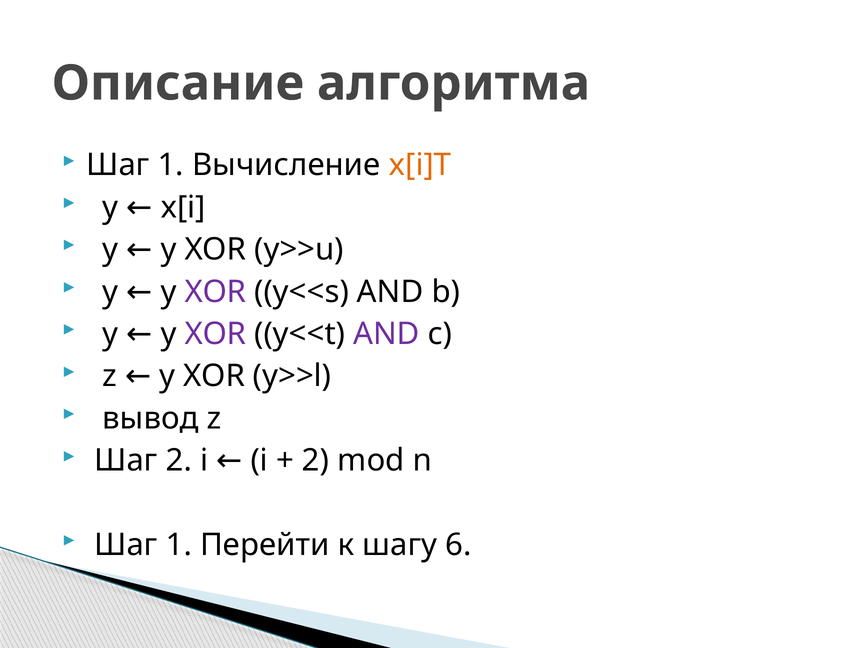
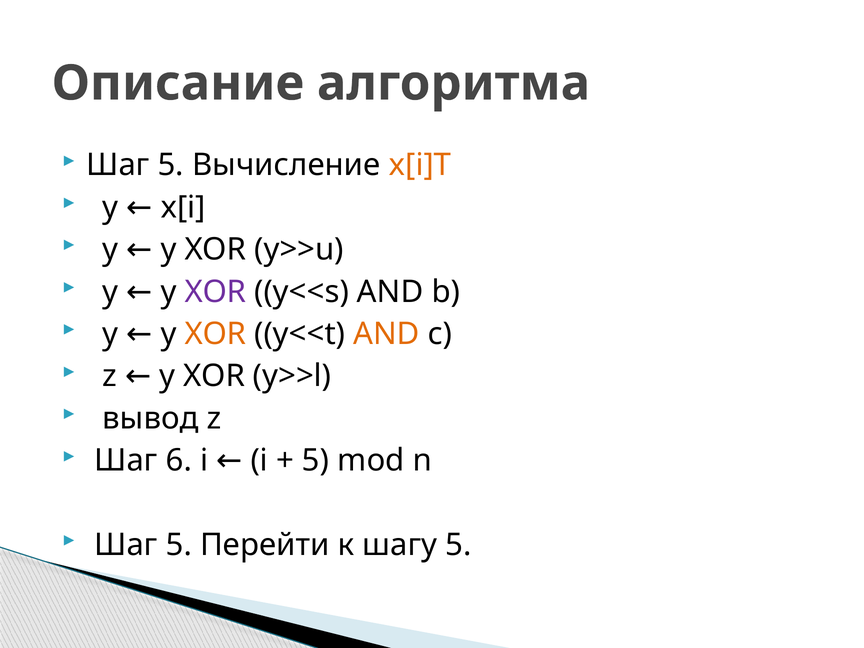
1: 1 -> 5 (171, 165)
XOR colour: purple -> orange (215, 334)
AND colour: purple -> orange (387, 334)
Шаг 2: 2 -> 6 (179, 461)
2: 2 -> 5 (316, 461)
1: 1 -> 5 (179, 545)
шагу 6: 6 -> 5 (458, 545)
